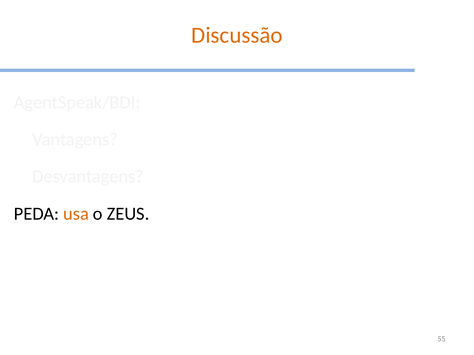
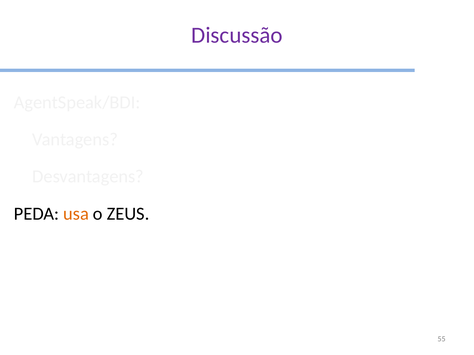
Discussão colour: orange -> purple (237, 35)
